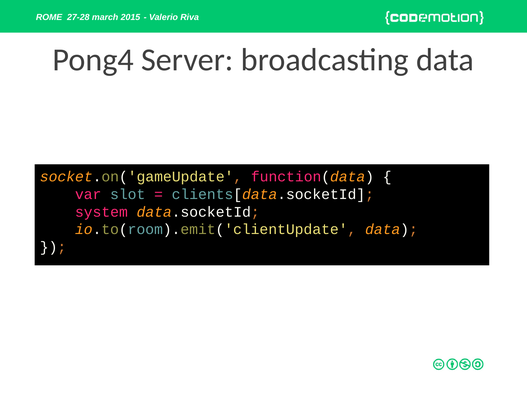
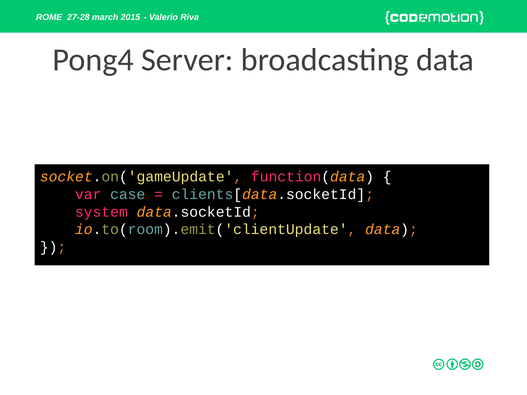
slot: slot -> case (128, 194)
